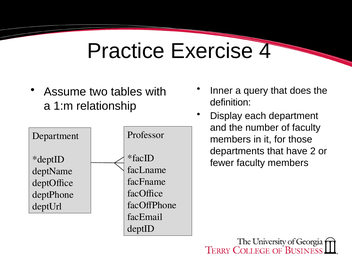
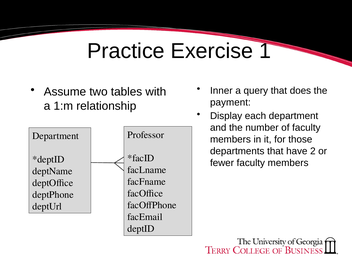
4: 4 -> 1 (265, 51)
definition: definition -> payment (230, 102)
